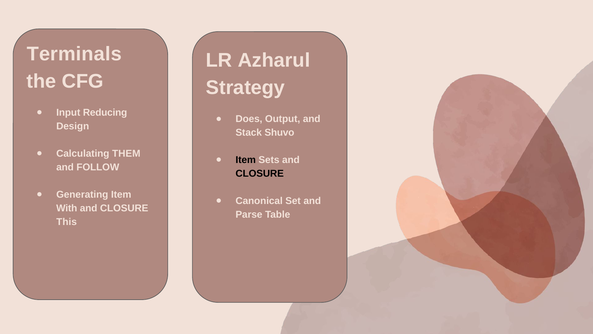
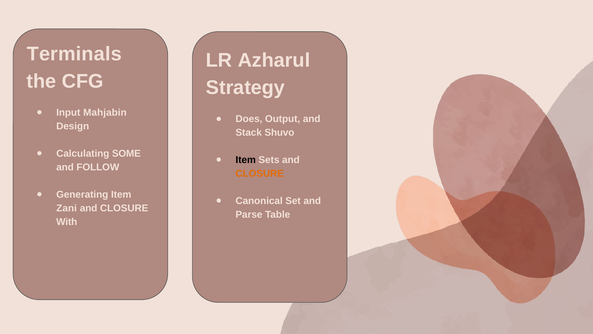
Reducing: Reducing -> Mahjabin (105, 112)
THEM: THEM -> SOME (126, 153)
CLOSURE colour: black -> orange (260, 173)
With: With -> Zani (67, 208)
This: This -> With (67, 221)
